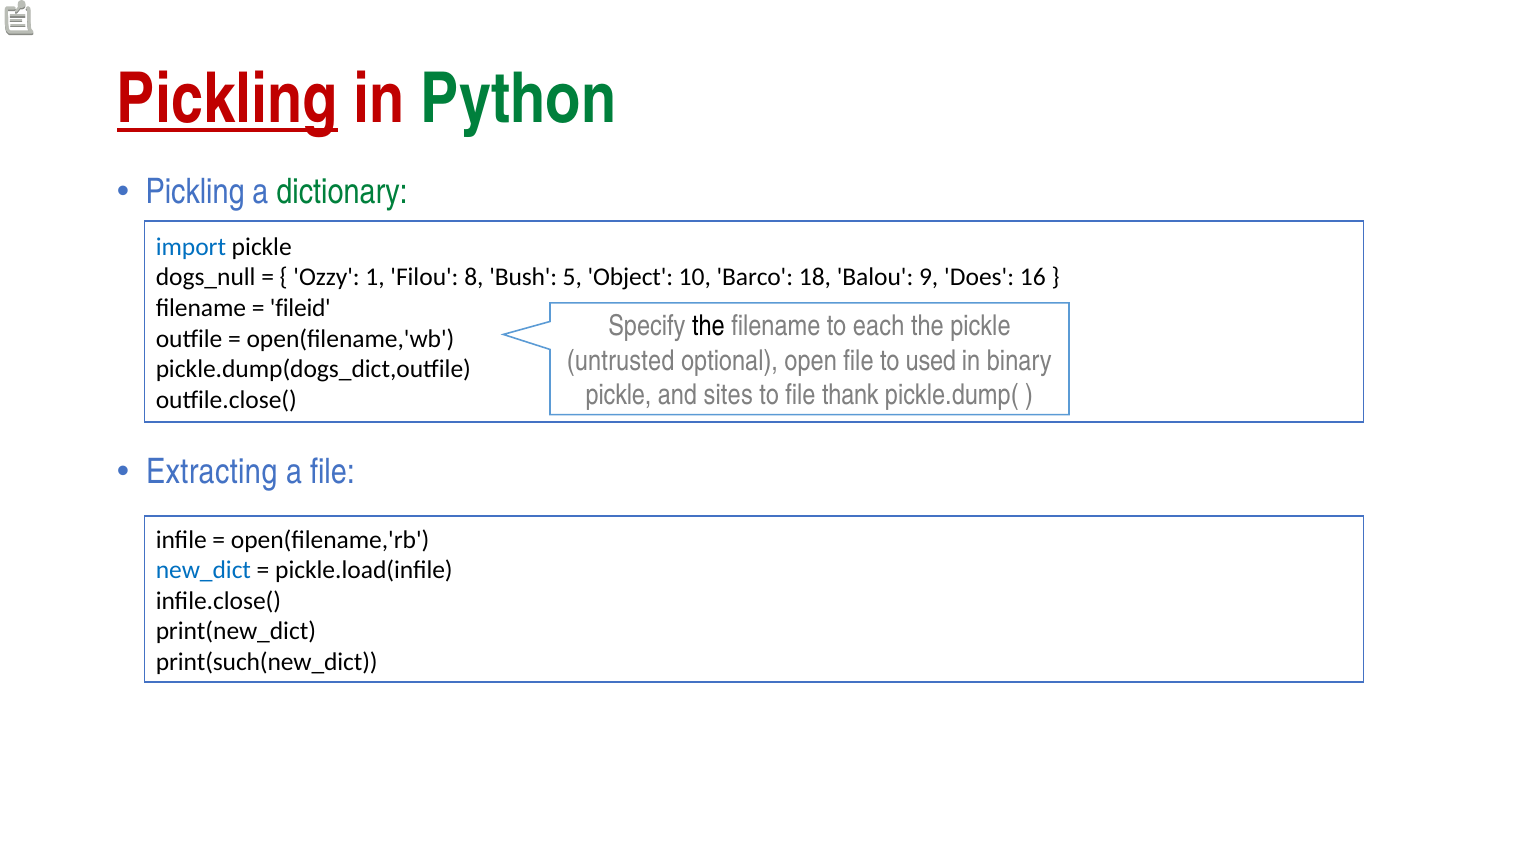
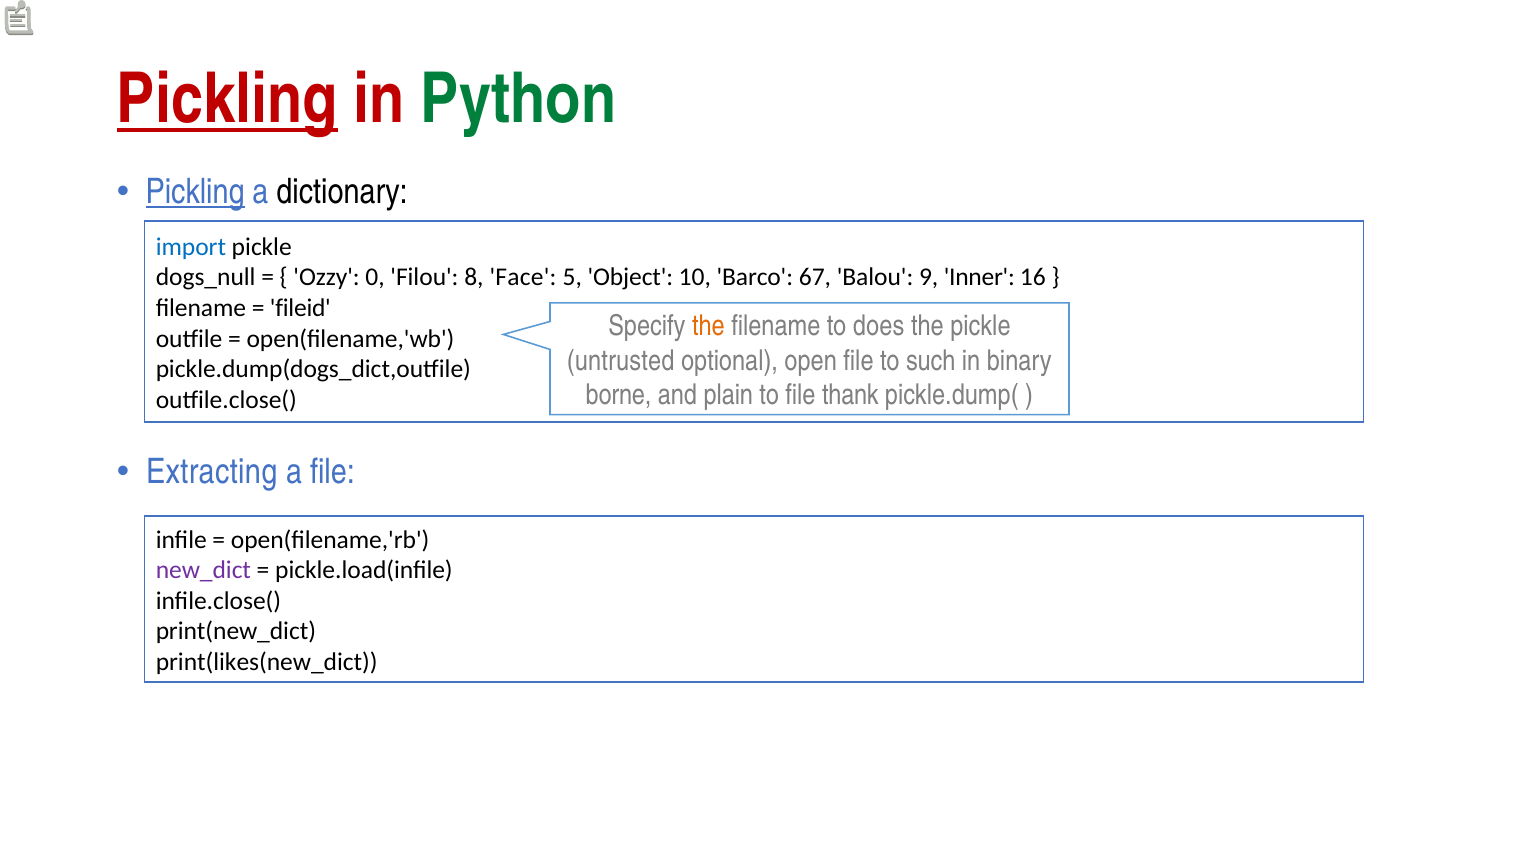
Pickling underline: none -> present (195, 192)
dictionary colour: green -> black (342, 192)
1: 1 -> 0 (375, 278)
Bush: Bush -> Face (523, 278)
18: 18 -> 67 (815, 278)
Does: Does -> Inner (979, 278)
the colour: black -> orange (708, 326)
each: each -> does (879, 326)
used: used -> such (931, 361)
pickle: pickle -> borne (619, 395)
sites: sites -> plain (728, 395)
new_dict colour: blue -> purple (203, 570)
print(such(new_dict: print(such(new_dict -> print(likes(new_dict (267, 662)
